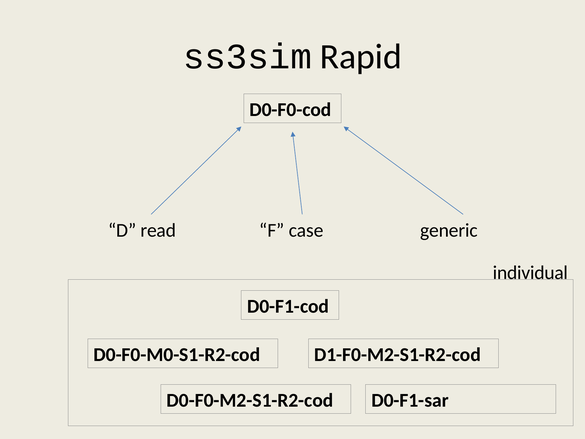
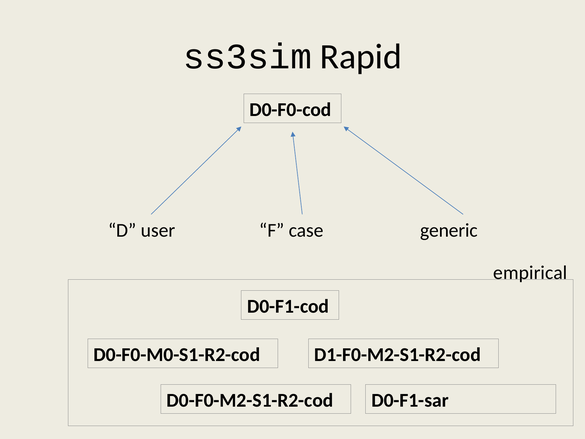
read: read -> user (158, 230)
individual: individual -> empirical (530, 273)
